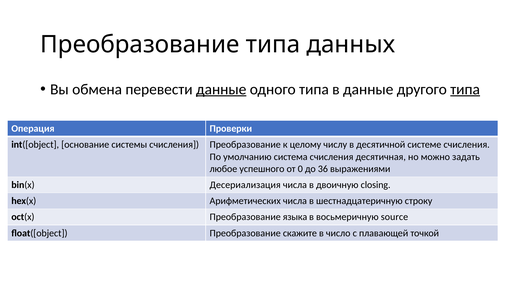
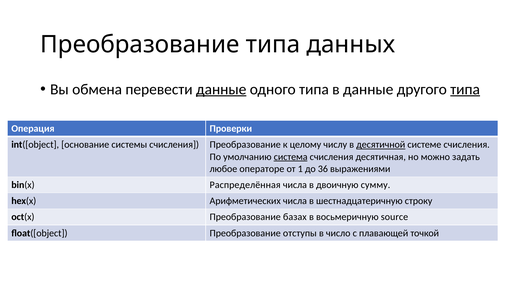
десятичной underline: none -> present (381, 145)
система underline: none -> present (291, 157)
успешного: успешного -> операторе (262, 169)
0: 0 -> 1 (300, 169)
Десериализация: Десериализация -> Распределённая (245, 185)
closing: closing -> сумму (376, 185)
языка: языка -> базах (295, 217)
скажите: скажите -> отступы (300, 233)
